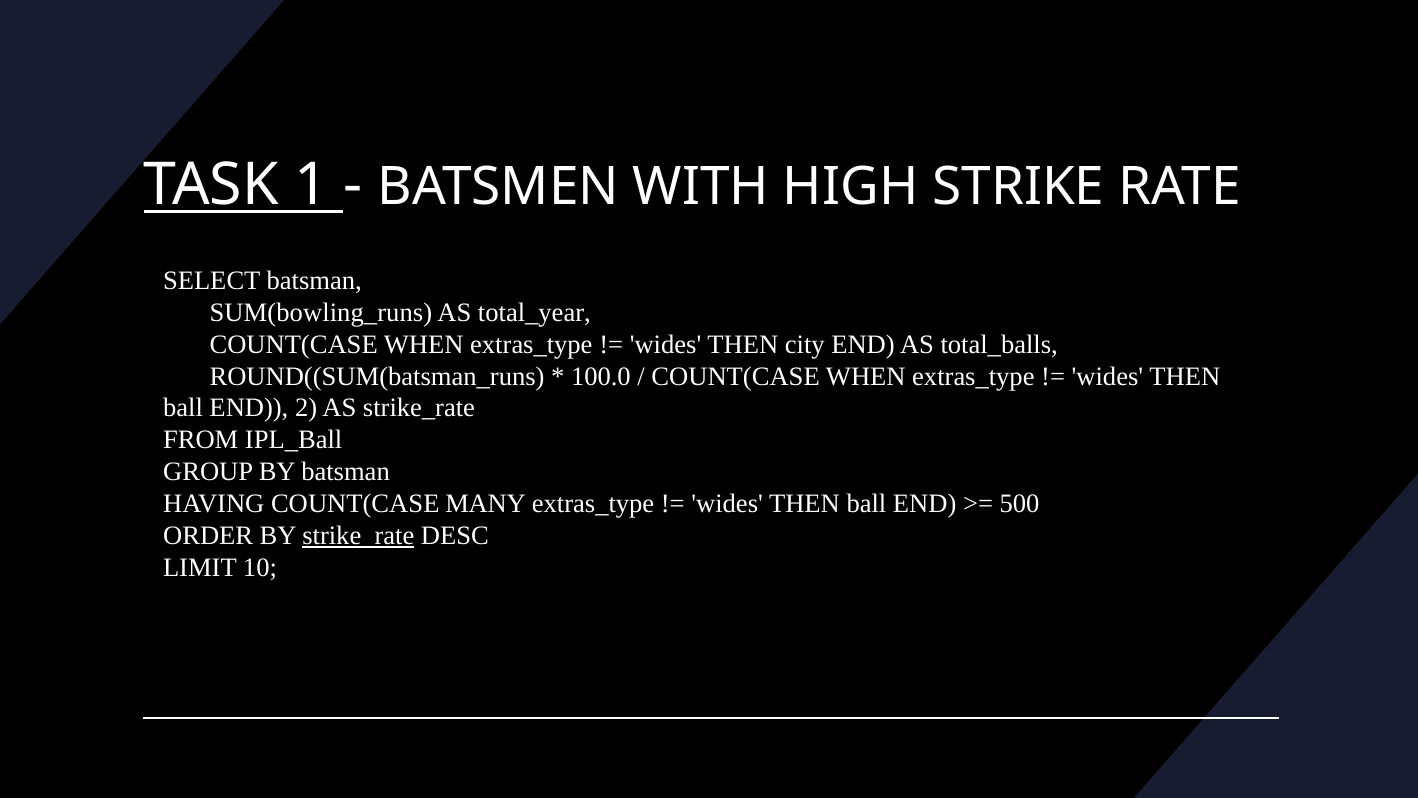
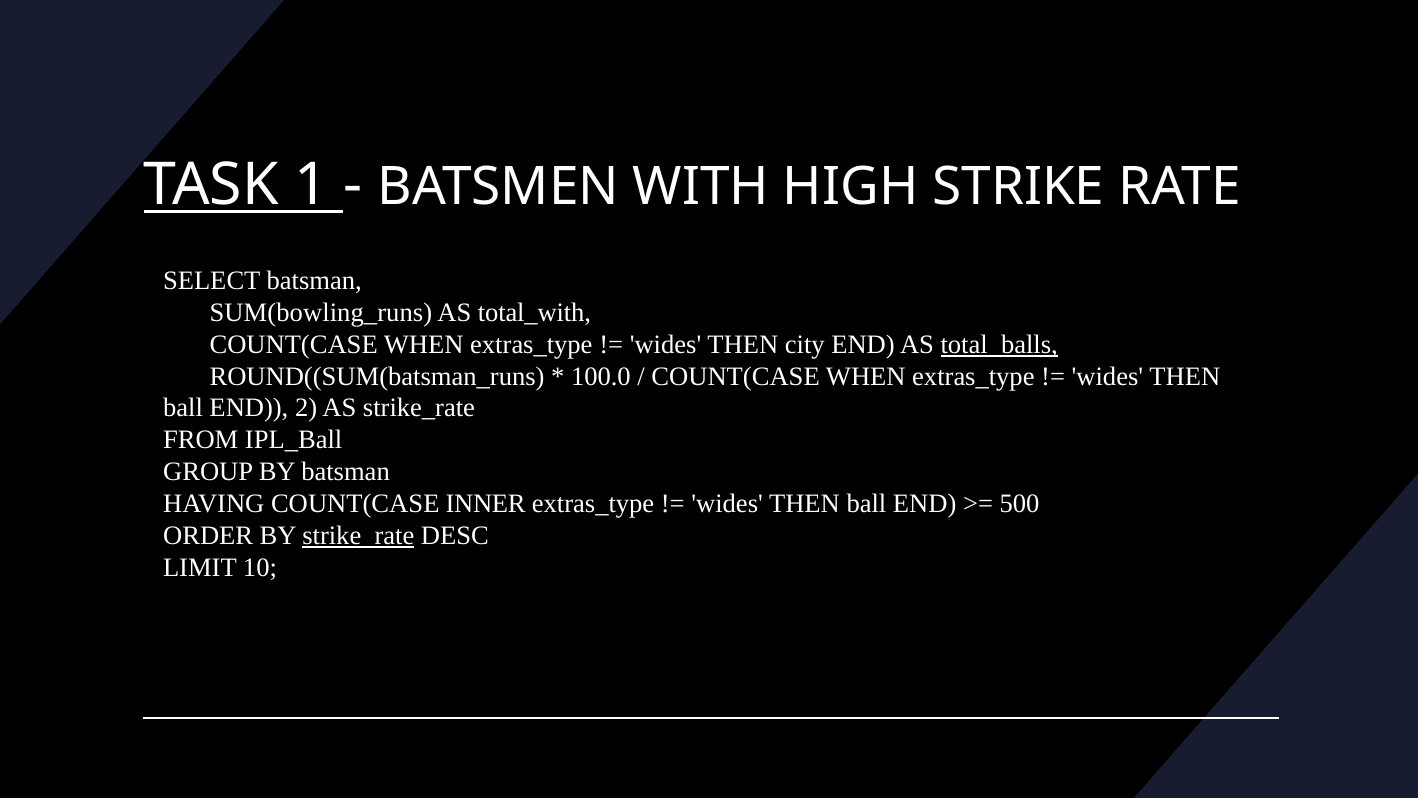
total_year: total_year -> total_with (534, 312)
total_balls underline: none -> present (999, 344)
MANY: MANY -> INNER (486, 504)
